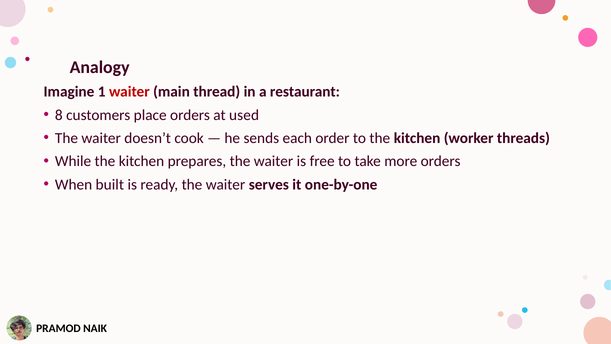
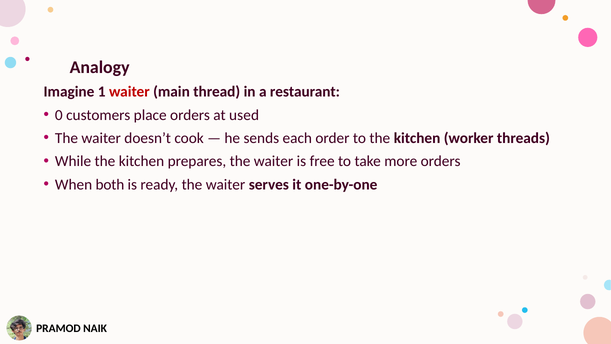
8: 8 -> 0 (59, 115)
built: built -> both (110, 184)
